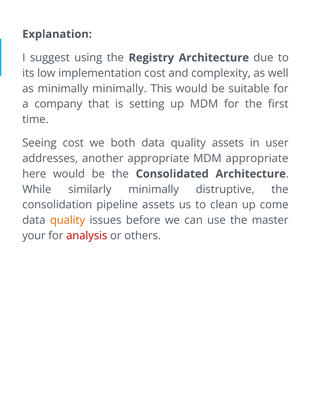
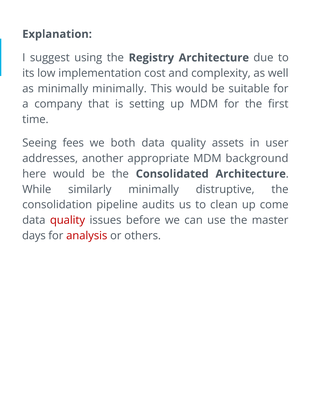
Seeing cost: cost -> fees (73, 143)
MDM appropriate: appropriate -> background (257, 158)
pipeline assets: assets -> audits (158, 205)
quality colour: orange -> red (68, 220)
your: your -> days (34, 235)
